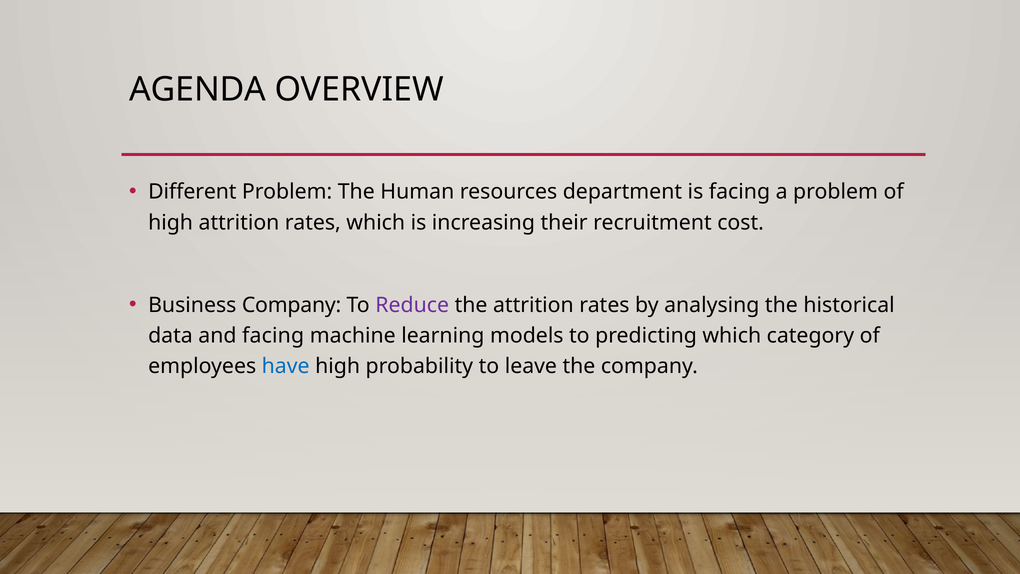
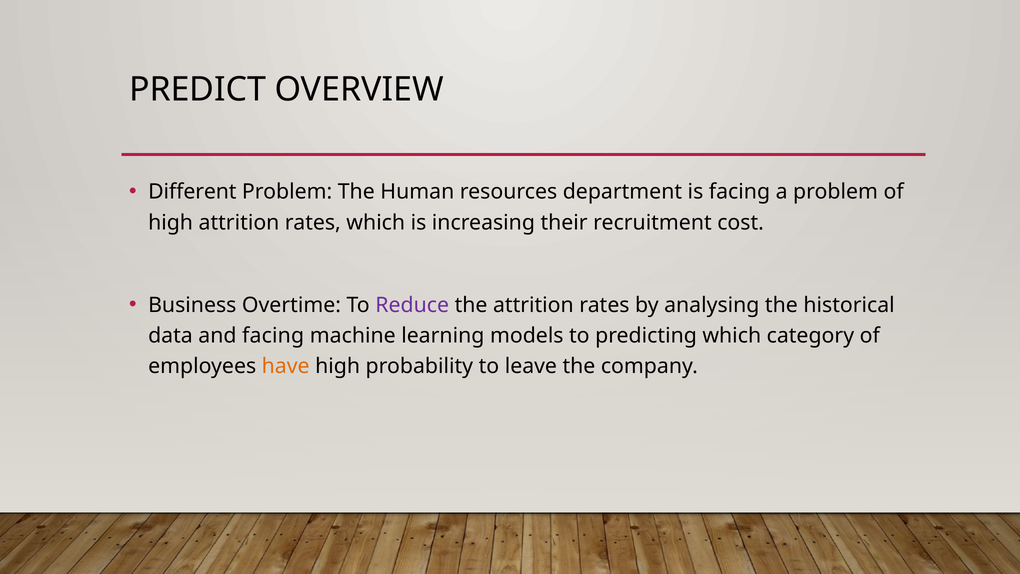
AGENDA: AGENDA -> PREDICT (198, 89)
Business Company: Company -> Overtime (291, 305)
have colour: blue -> orange (286, 366)
